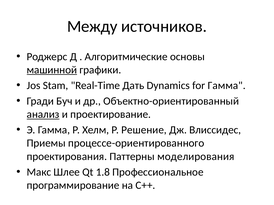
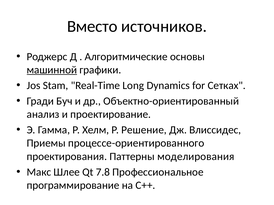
Между: Между -> Вместо (92, 27)
Дать: Дать -> Long (133, 86)
for Гамма: Гамма -> Сетках (227, 86)
анализ underline: present -> none (43, 115)
1.8: 1.8 -> 7.8 (103, 172)
